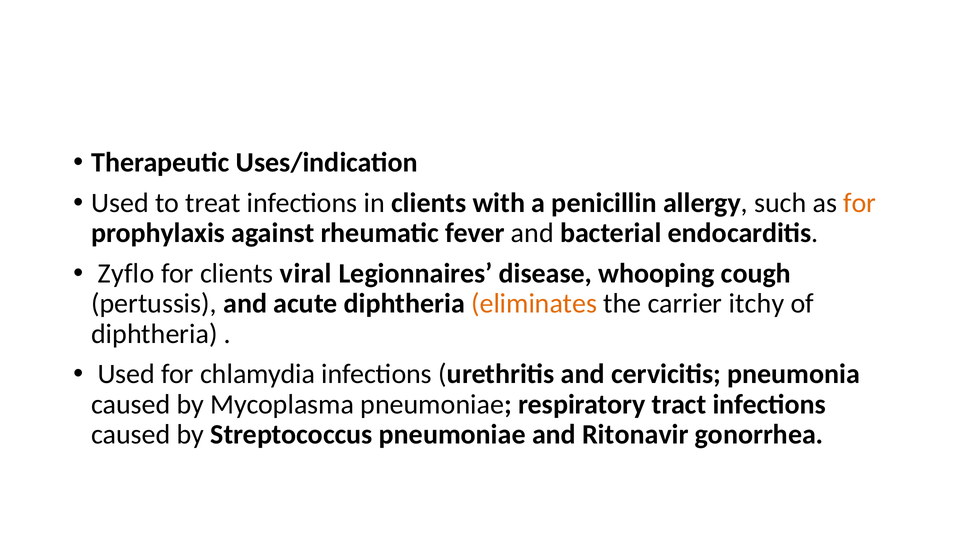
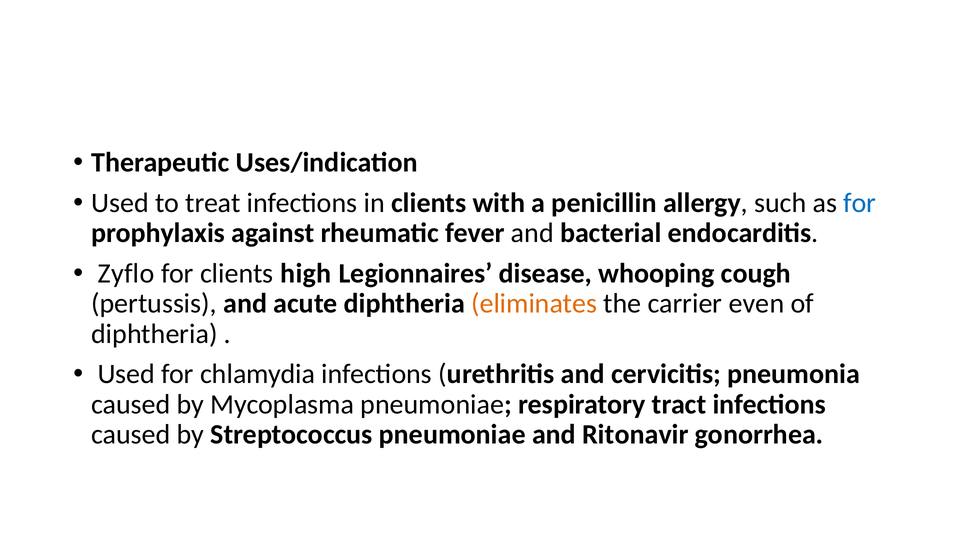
for colour: orange -> blue (860, 203)
viral: viral -> high (306, 273)
itchy: itchy -> even (756, 303)
